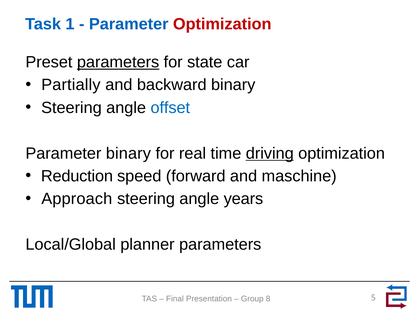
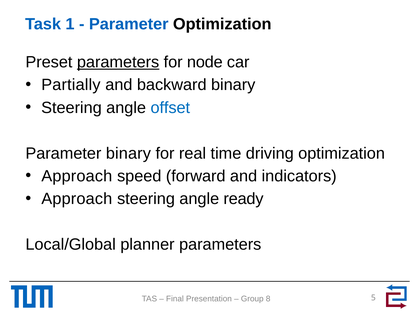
Optimization colour: red -> black (222, 24)
state: state -> node (205, 62)
driving underline: present -> none (270, 153)
Reduction: Reduction -> Approach (77, 176)
maschine: maschine -> indicators (299, 176)
years: years -> ready (243, 199)
